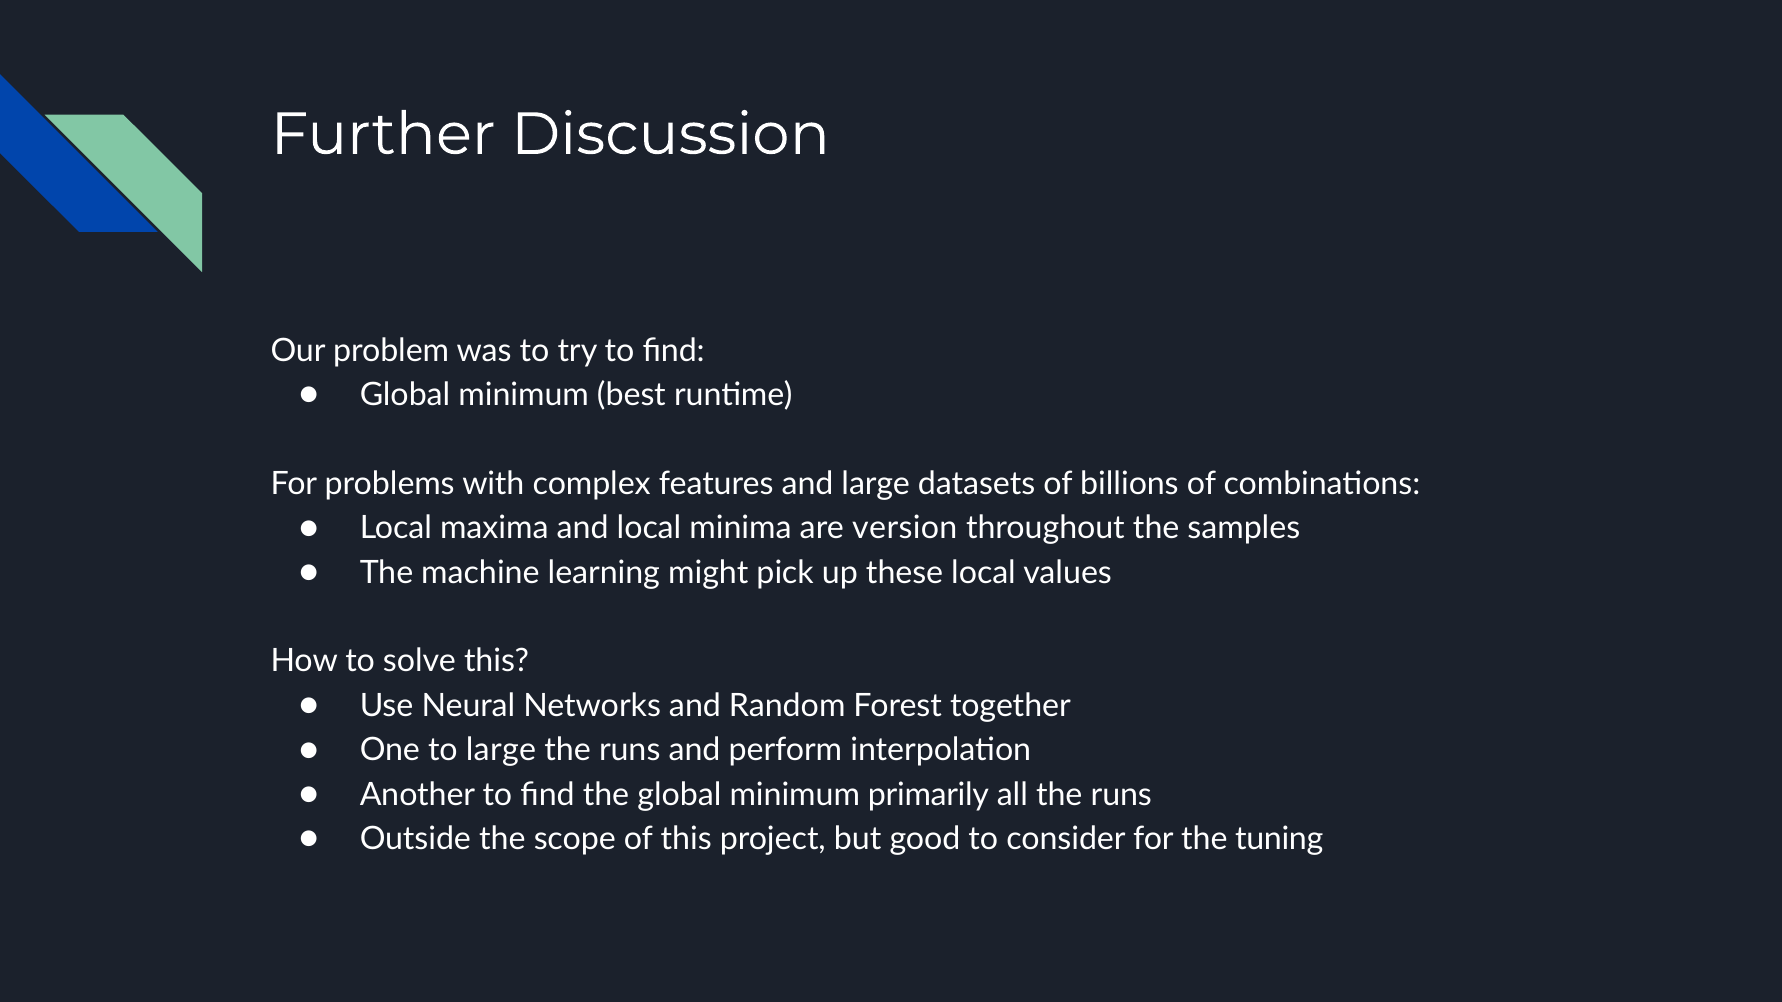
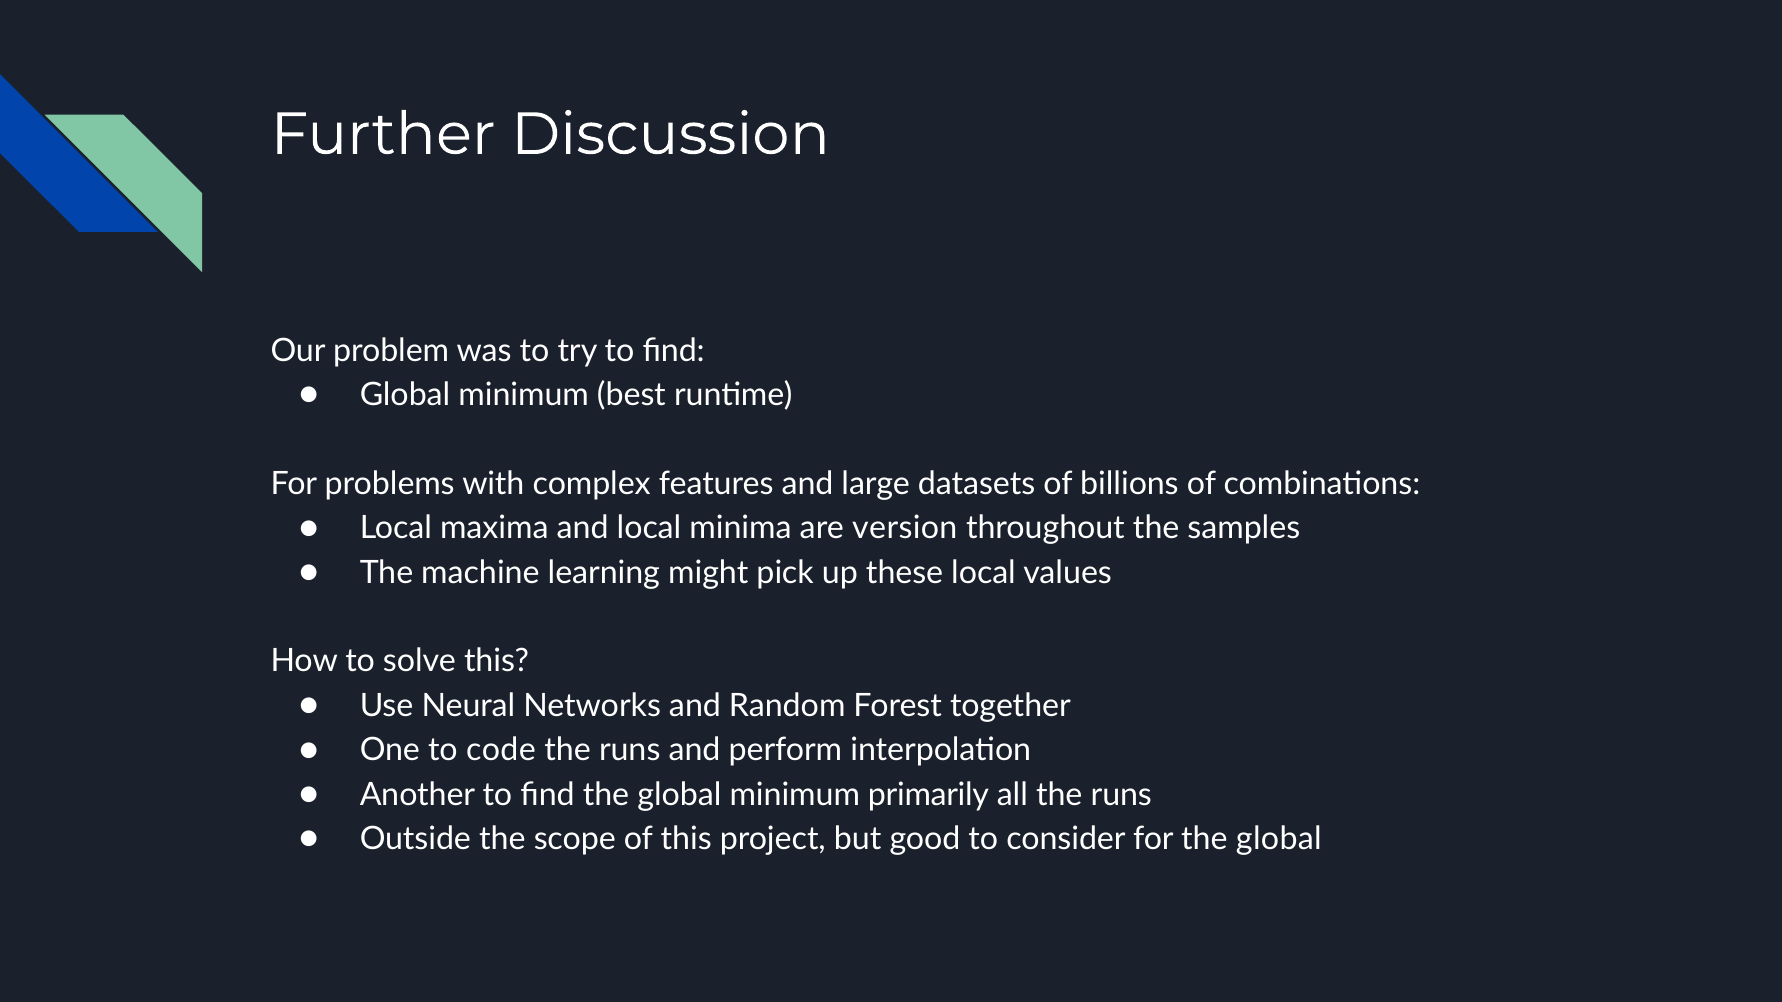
to large: large -> code (501, 750)
for the tuning: tuning -> global (1279, 839)
